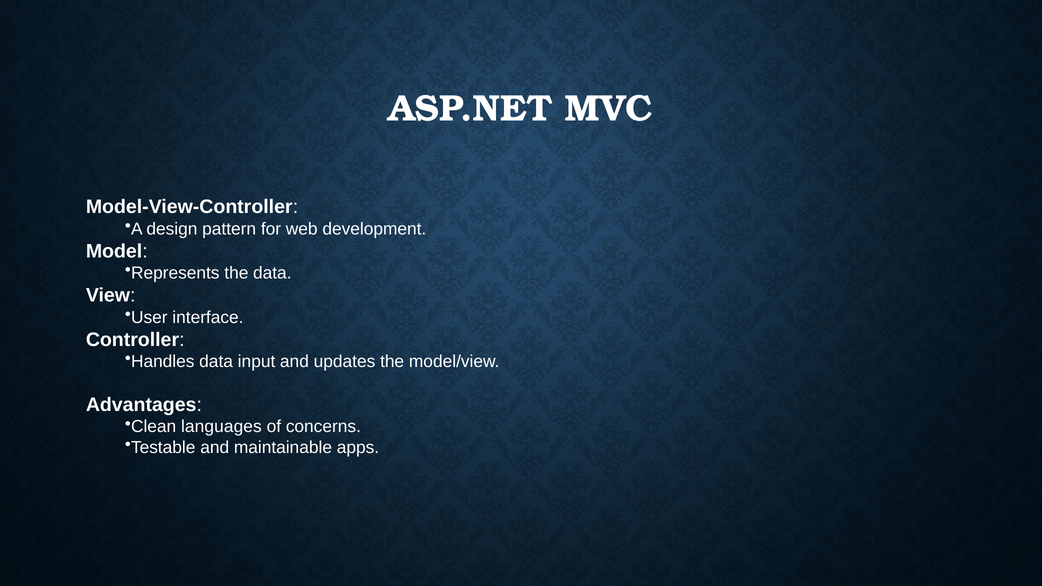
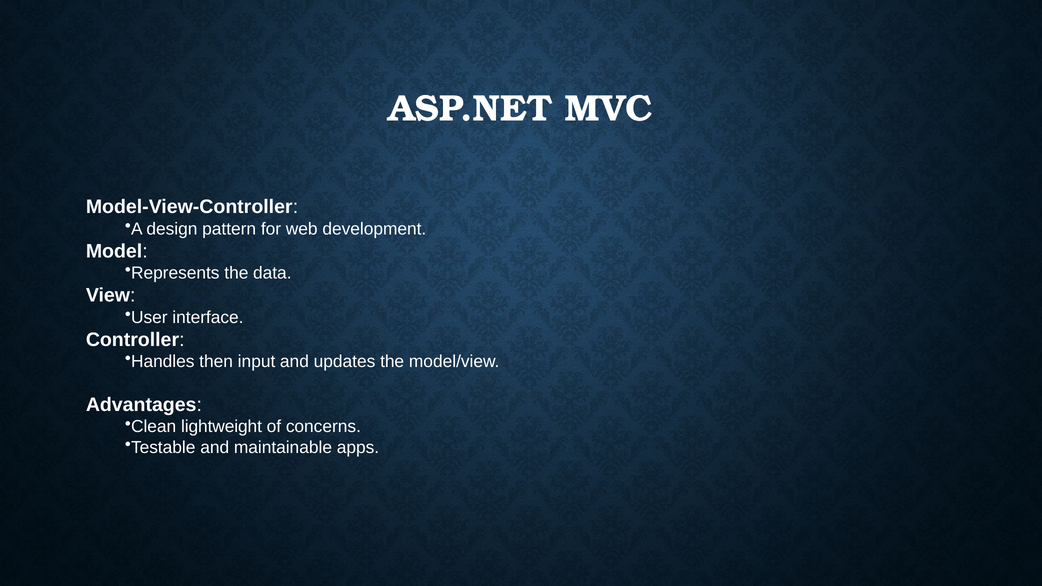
Handles data: data -> then (216, 362)
languages: languages -> lightweight (222, 427)
